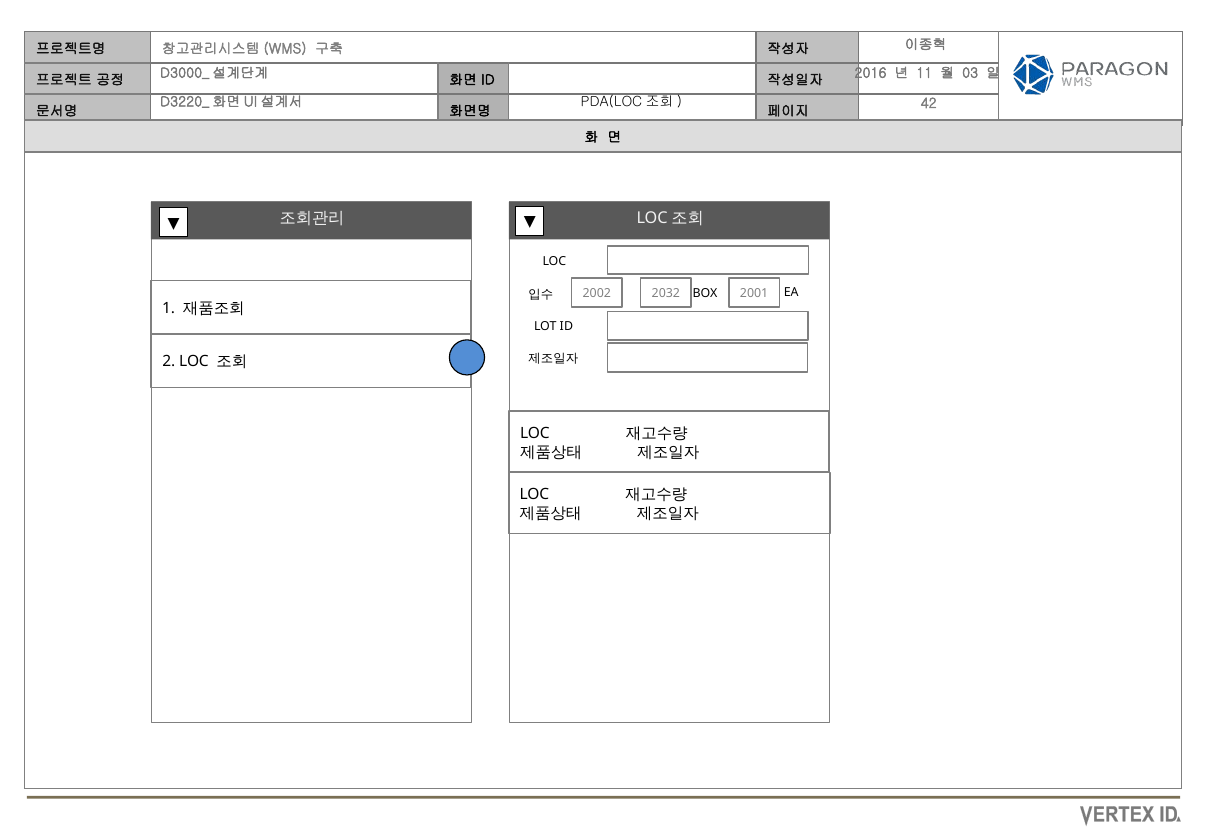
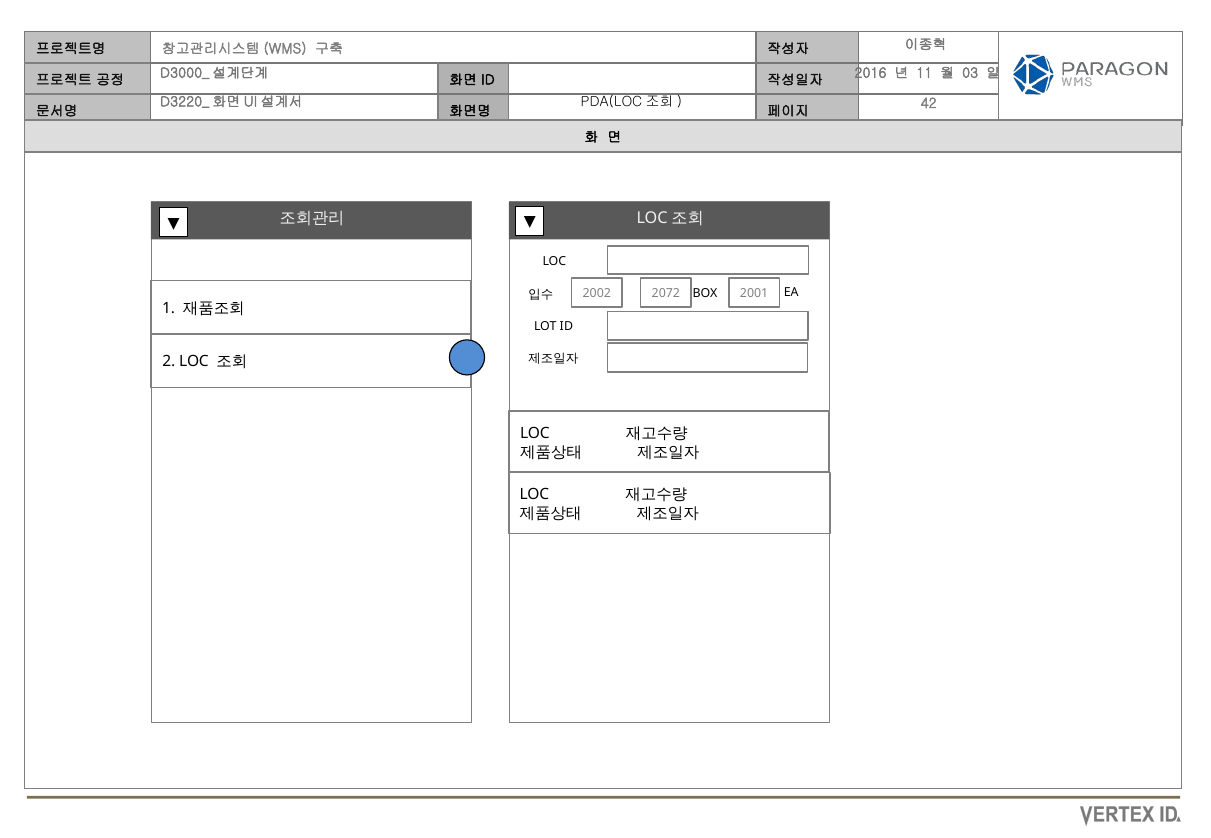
2032: 2032 -> 2072 (666, 294)
